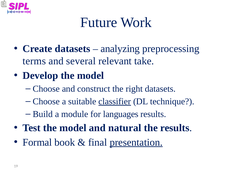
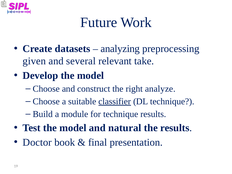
terms: terms -> given (34, 61)
right datasets: datasets -> analyze (160, 89)
for languages: languages -> technique (121, 114)
Formal: Formal -> Doctor (37, 142)
presentation underline: present -> none (136, 142)
